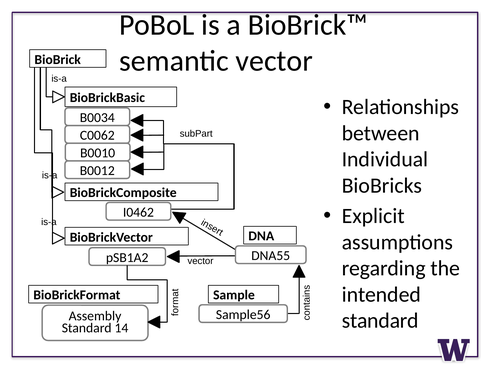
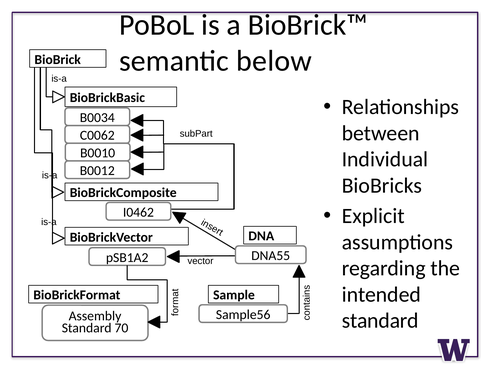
semantic vector: vector -> below (274, 61)
14: 14 -> 70 (121, 328)
